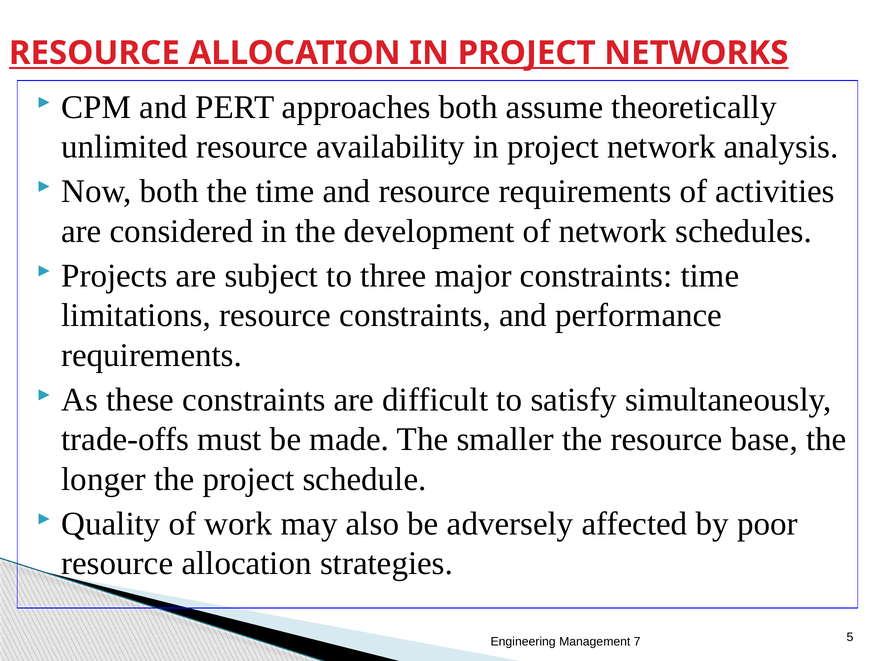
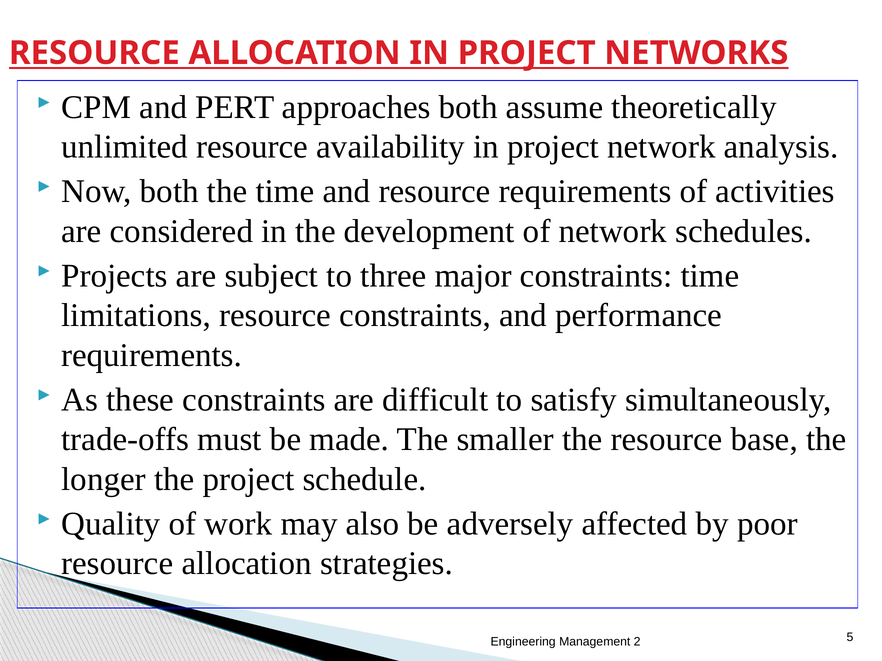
7: 7 -> 2 (637, 642)
